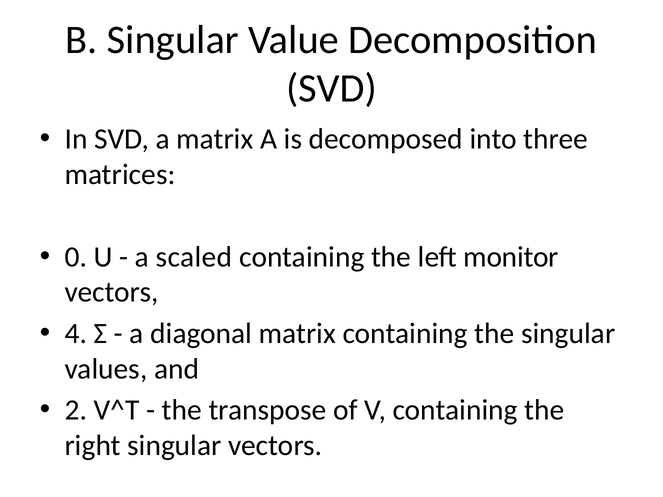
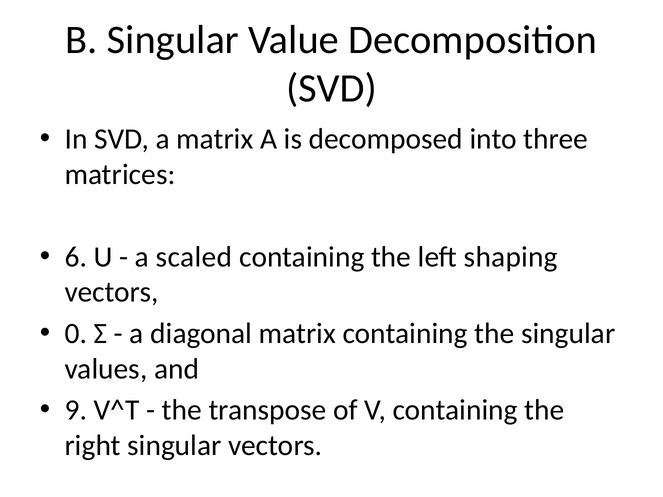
0: 0 -> 6 (76, 257)
monitor: monitor -> shaping (511, 257)
4: 4 -> 0 (76, 334)
2: 2 -> 9 (76, 410)
